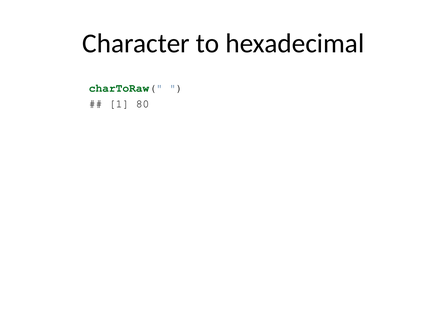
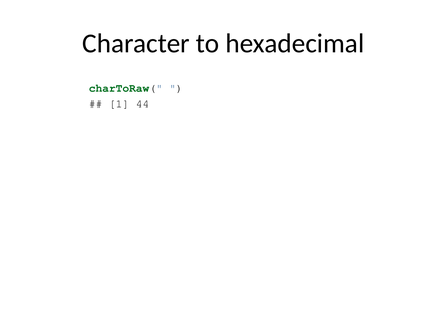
80: 80 -> 44 (143, 104)
